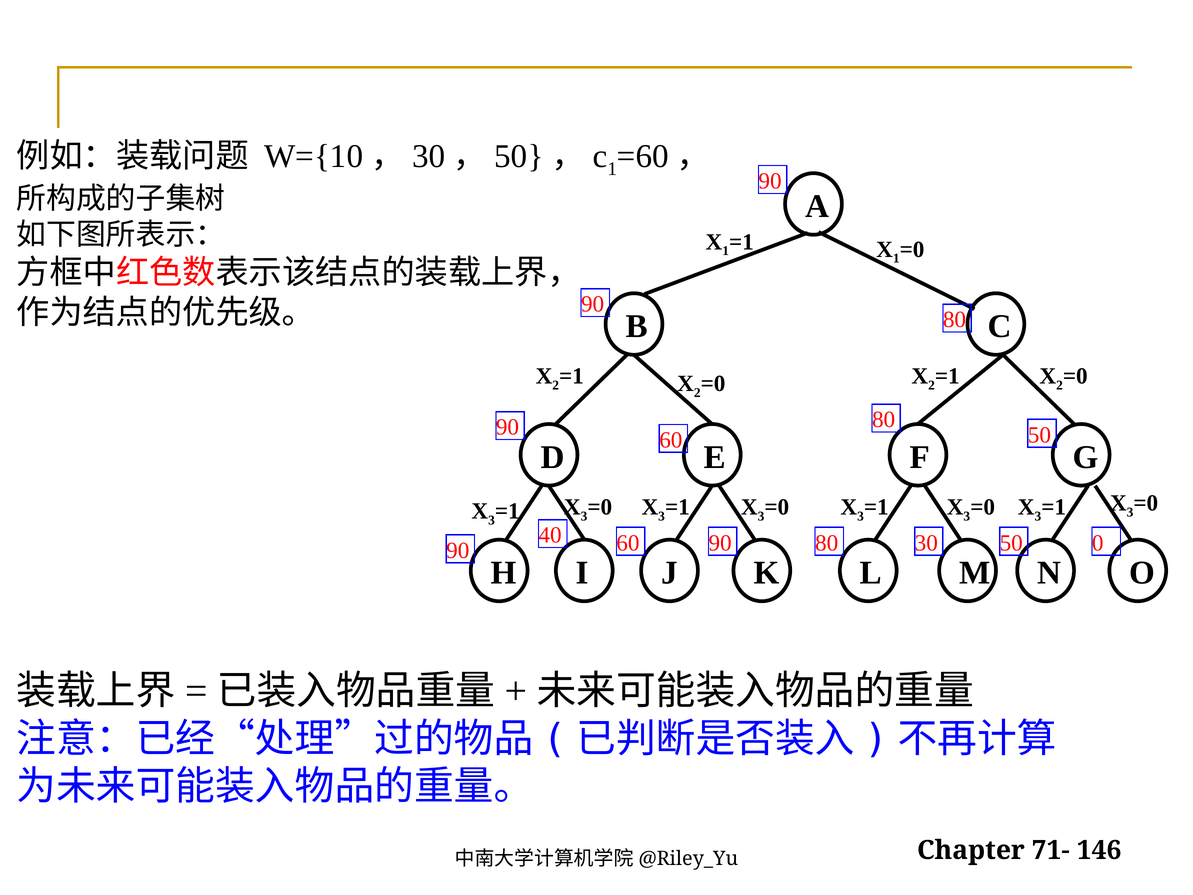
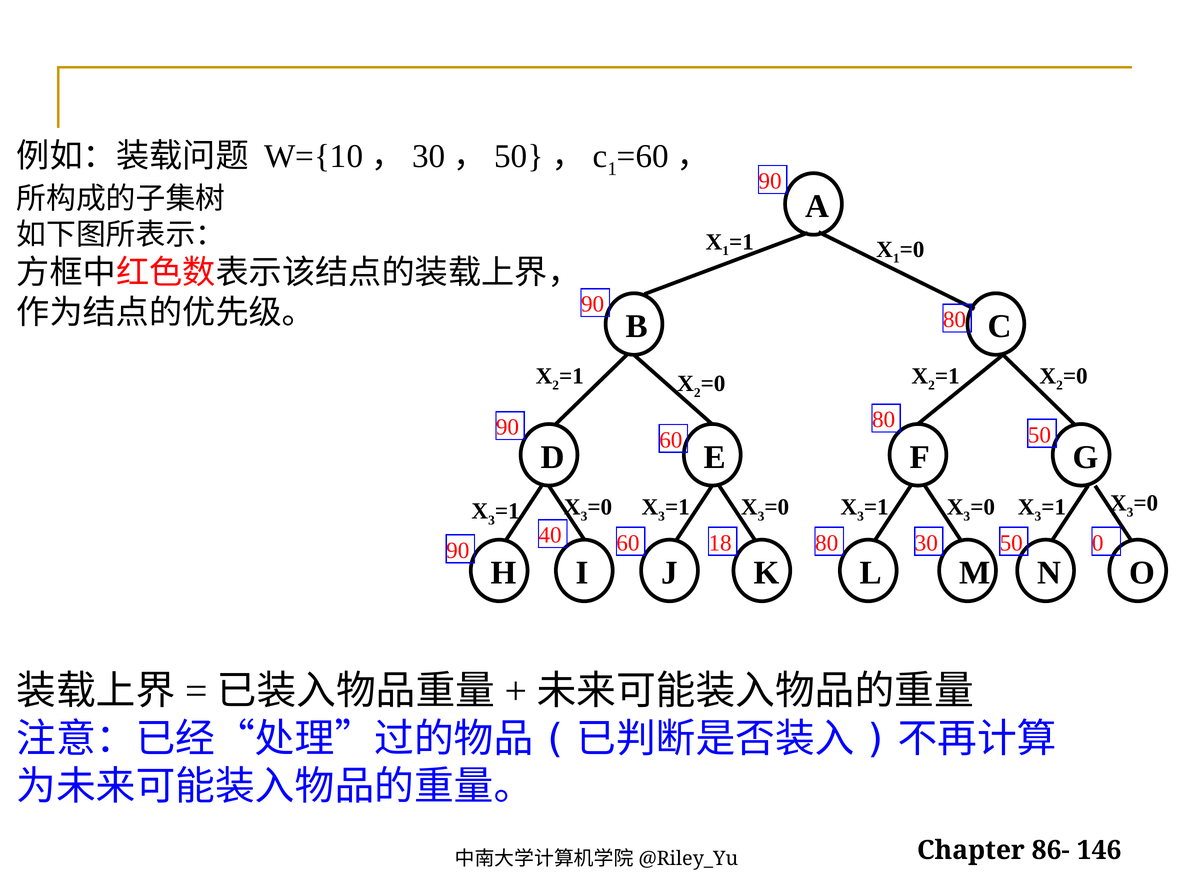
40 90: 90 -> 18 (720, 543)
71-: 71- -> 86- (1051, 850)
